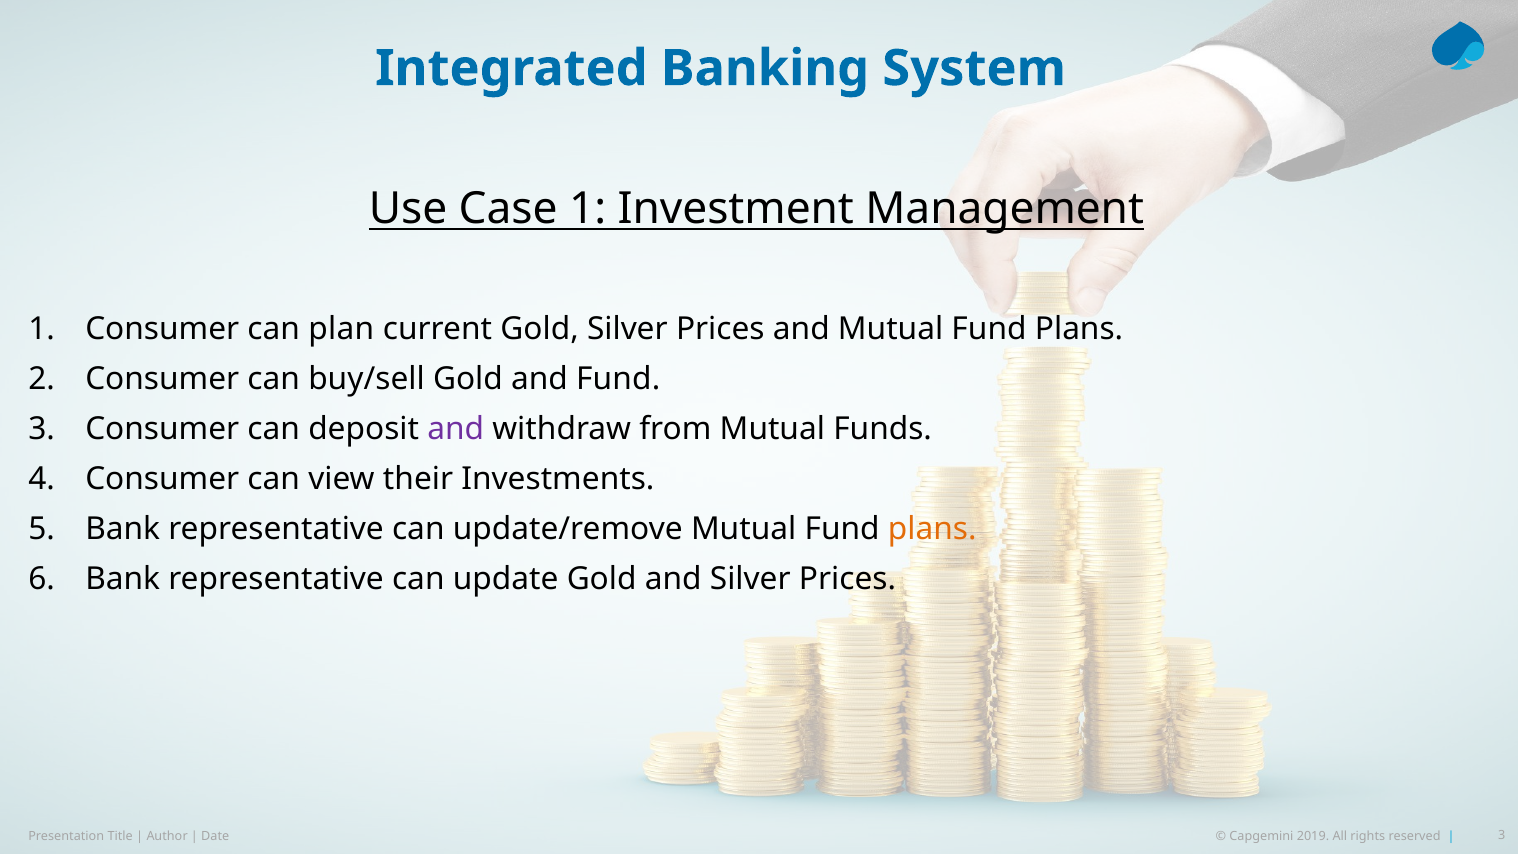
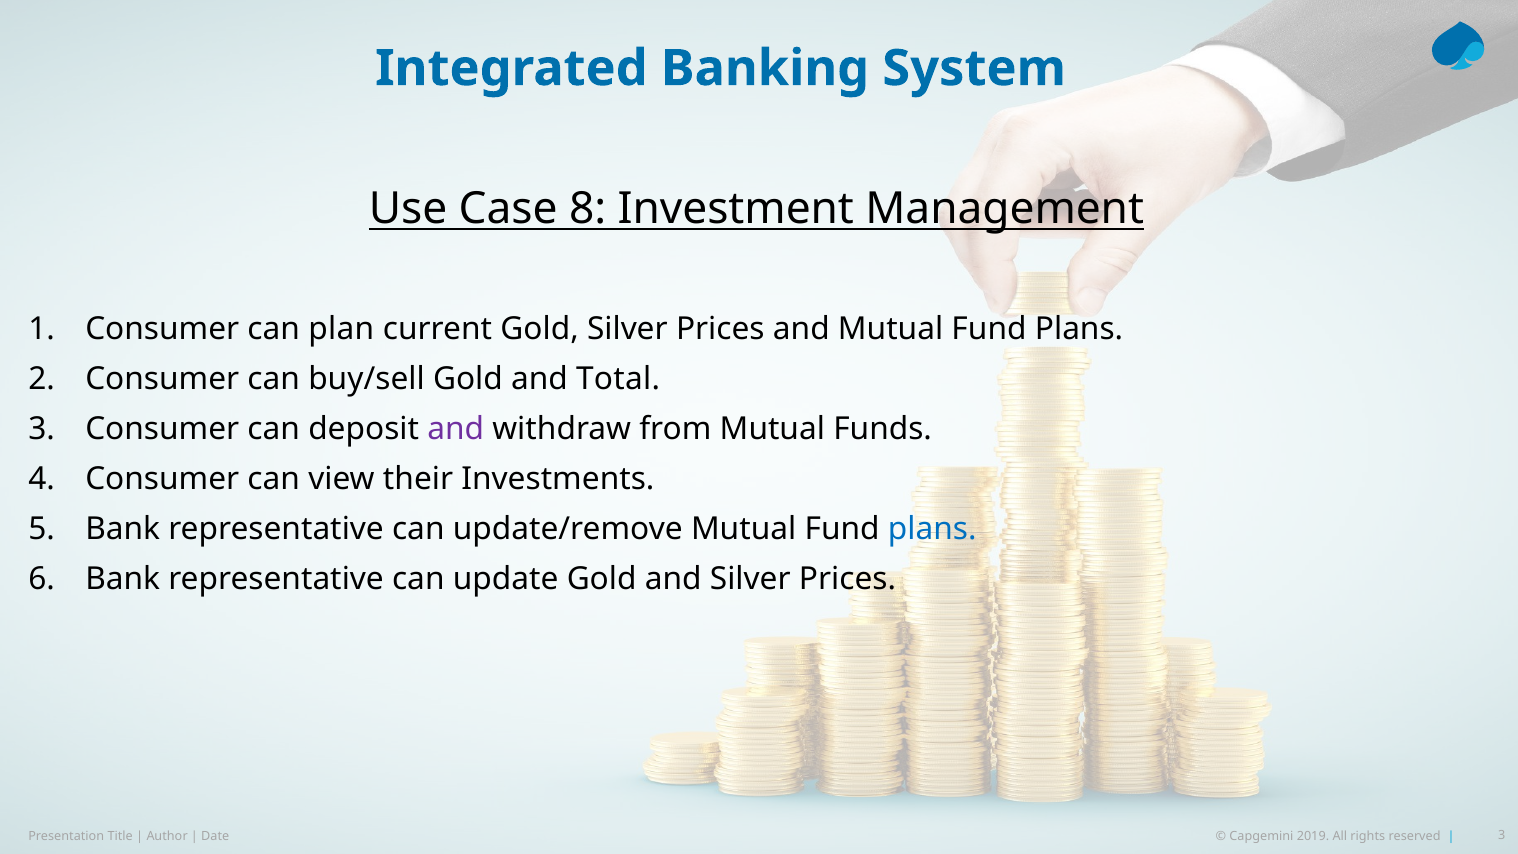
Case 1: 1 -> 8 (588, 209)
and Fund: Fund -> Total (618, 379)
plans colour: orange -> blue (932, 529)
